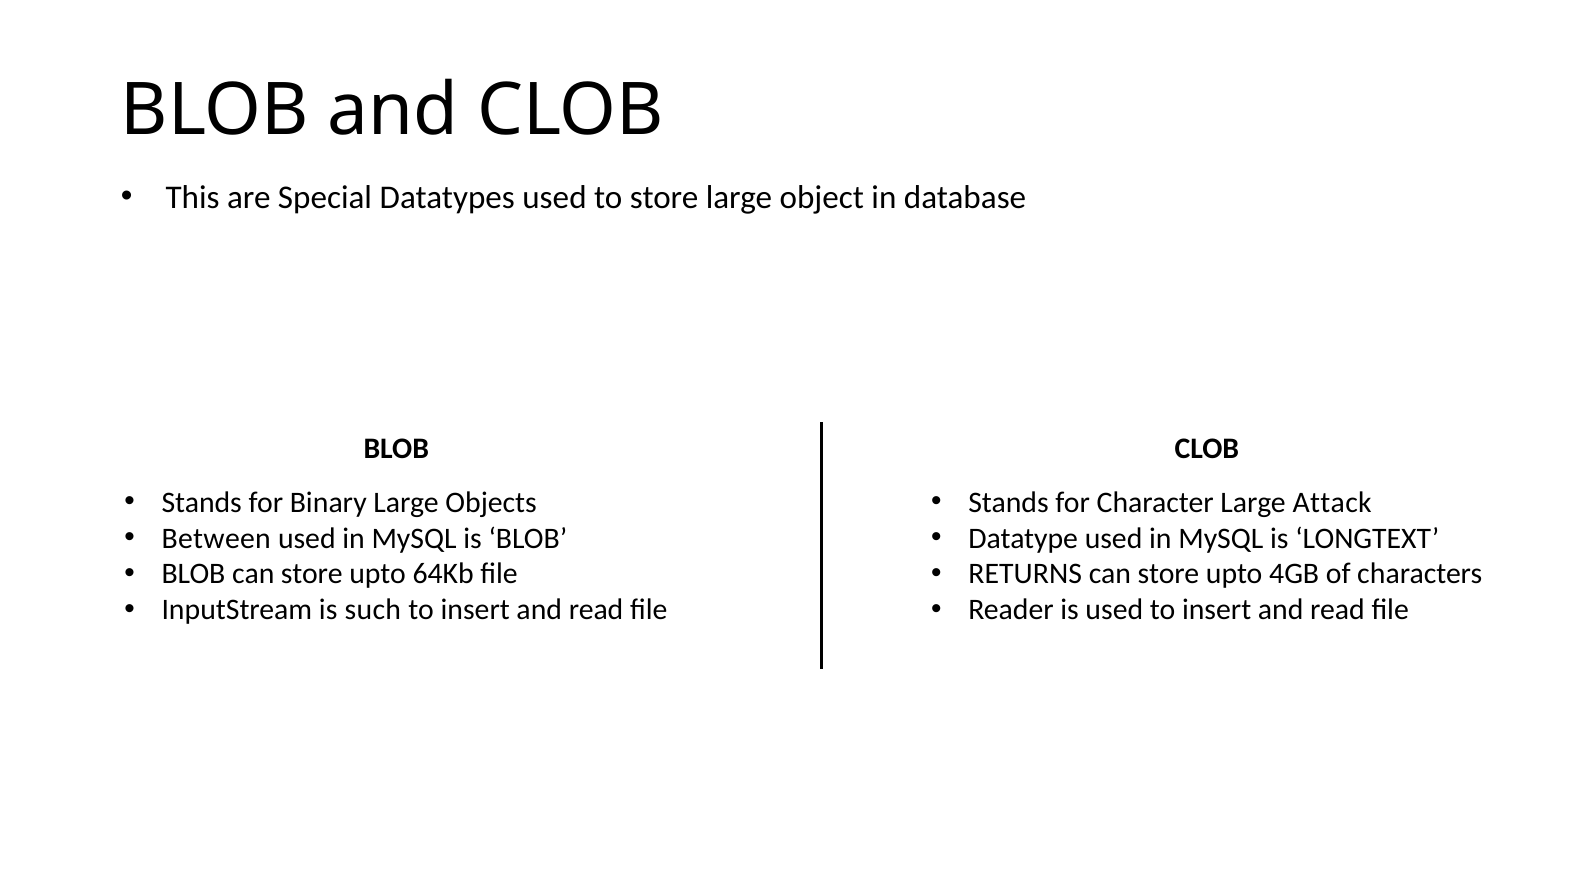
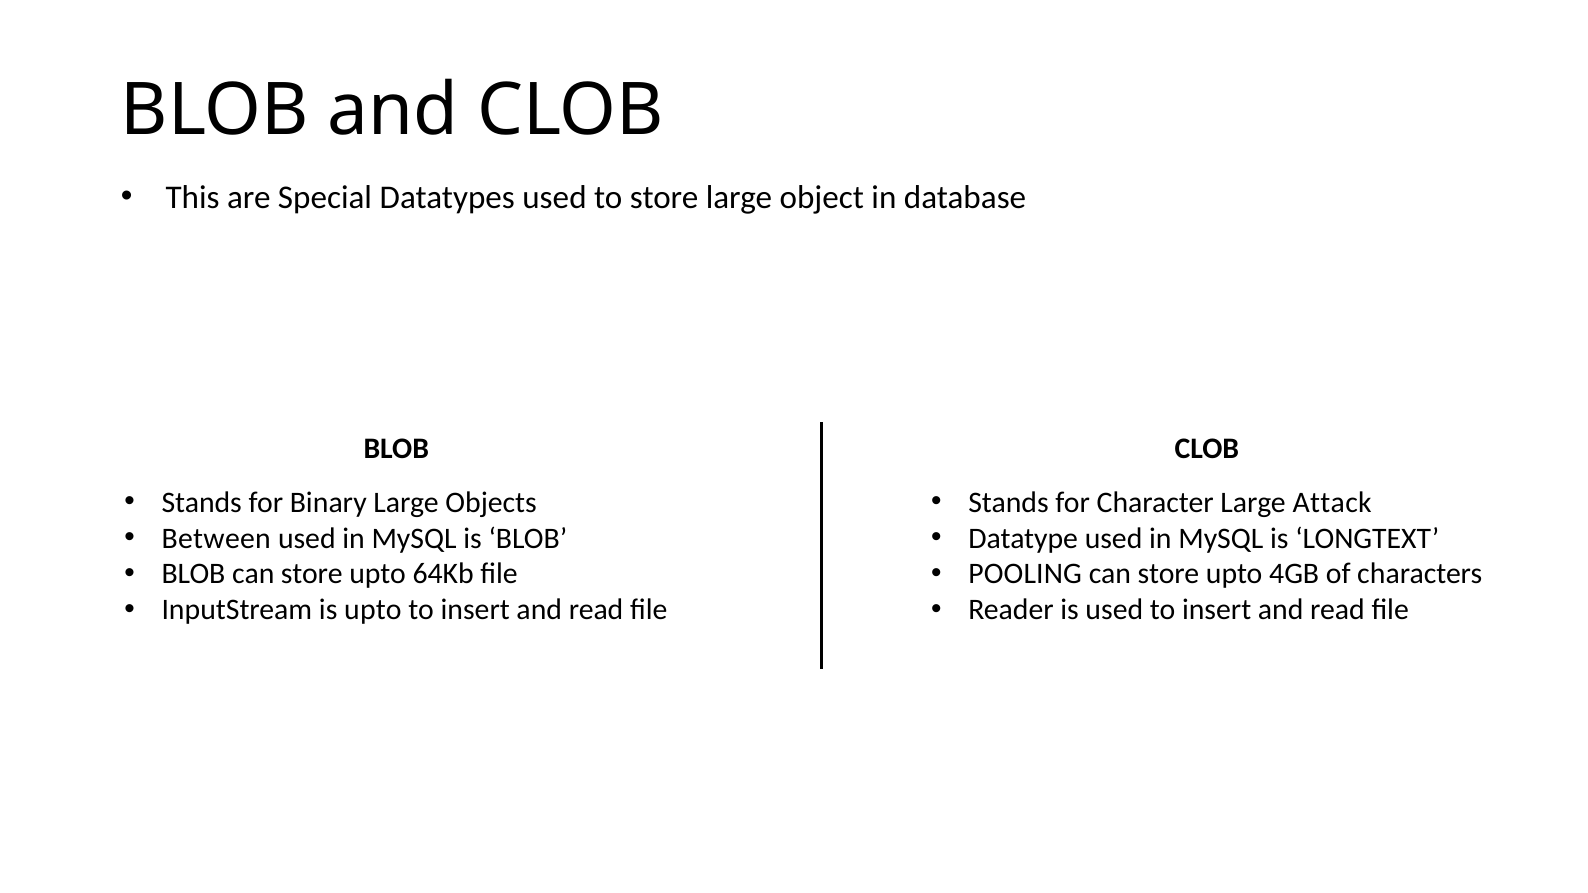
RETURNS: RETURNS -> POOLING (1025, 574)
is such: such -> upto (373, 610)
